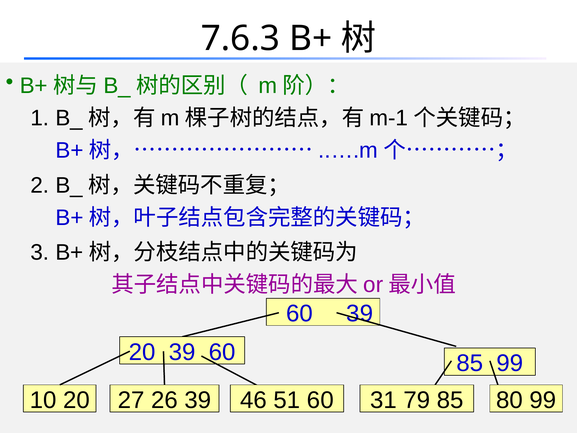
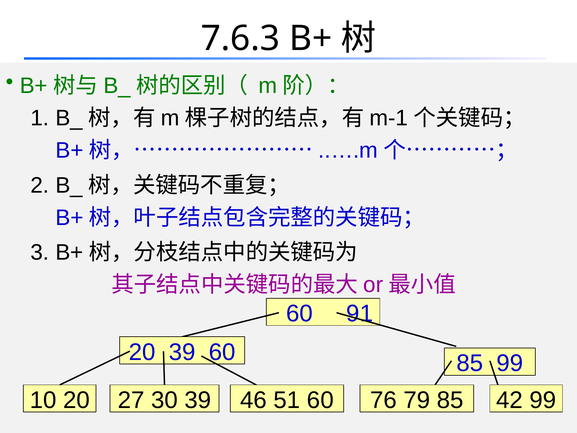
60 39: 39 -> 91 (360, 313)
26: 26 -> 30 (164, 400)
31: 31 -> 76 (383, 400)
80: 80 -> 42 (509, 400)
